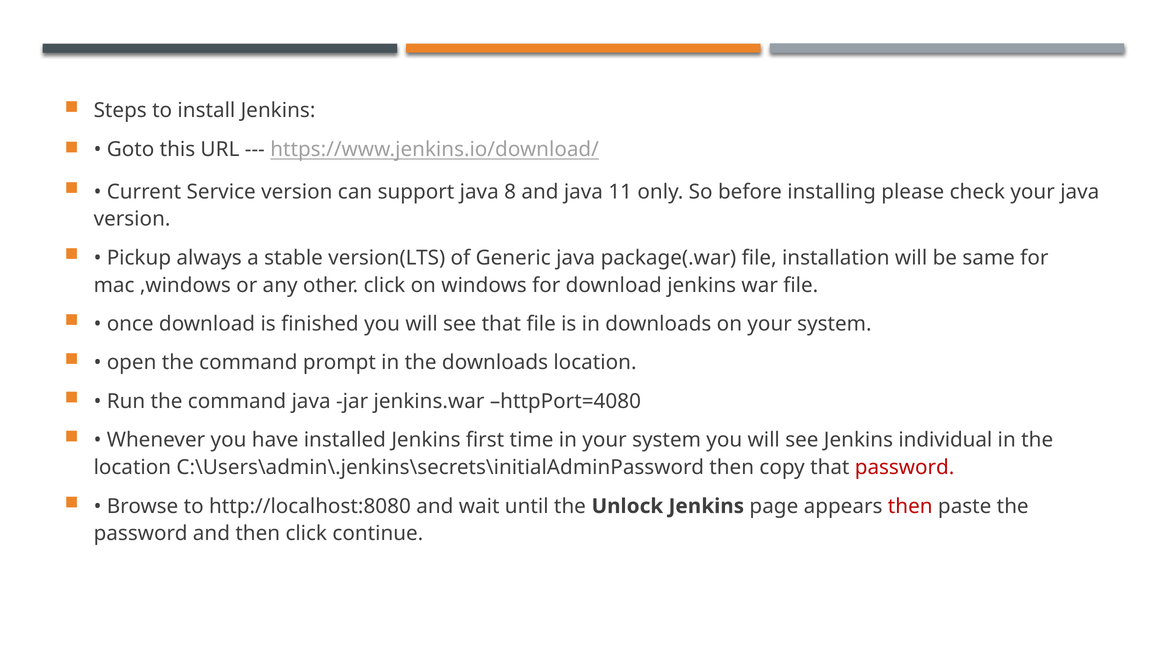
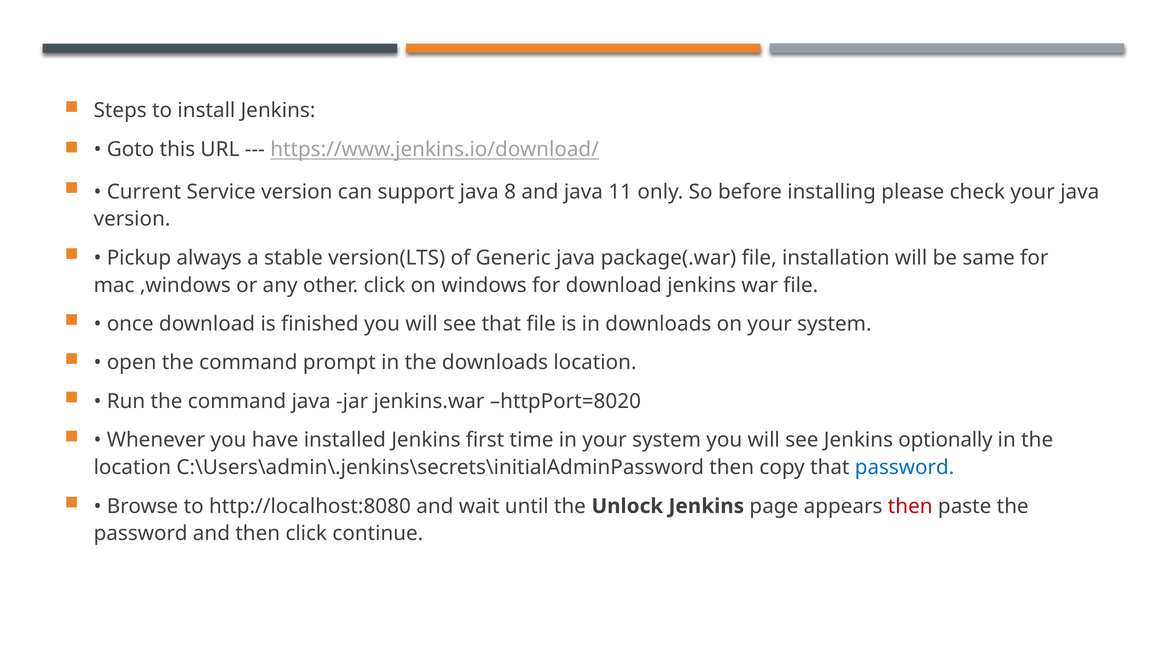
httpPort=4080: httpPort=4080 -> httpPort=8020 (565, 402)
individual: individual -> optionally (945, 440)
password colour: red -> blue (905, 468)
